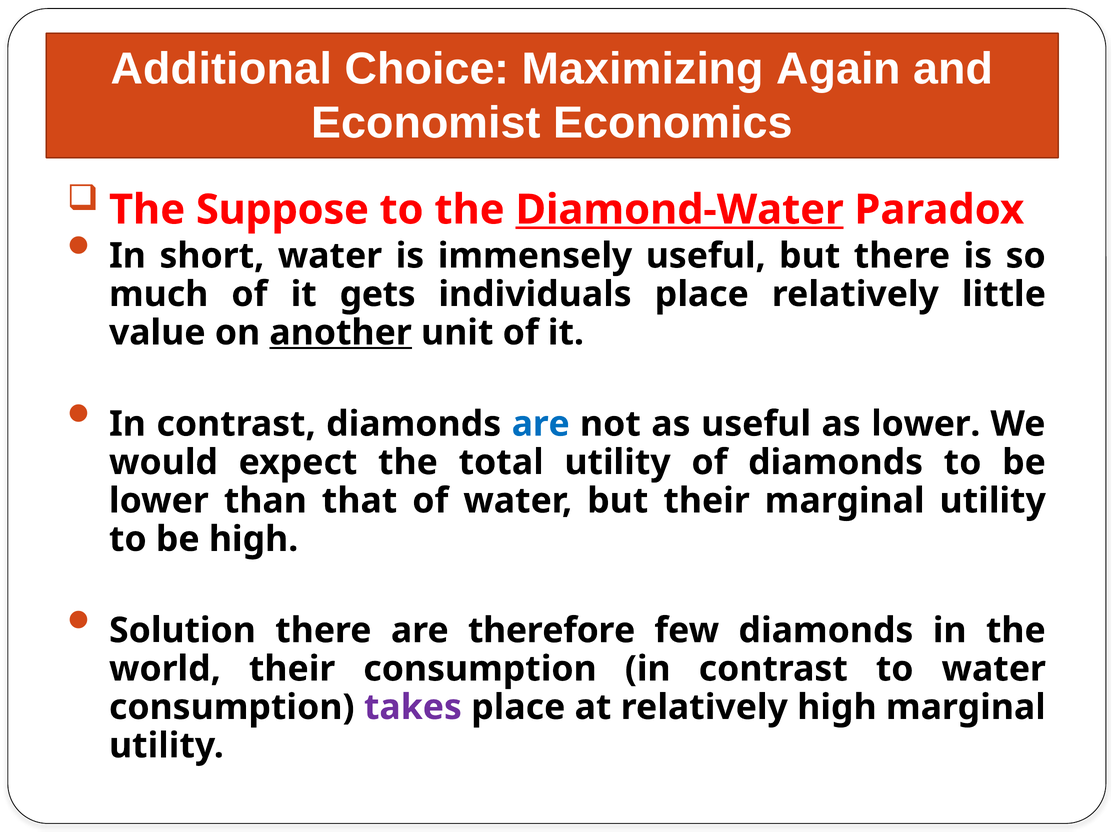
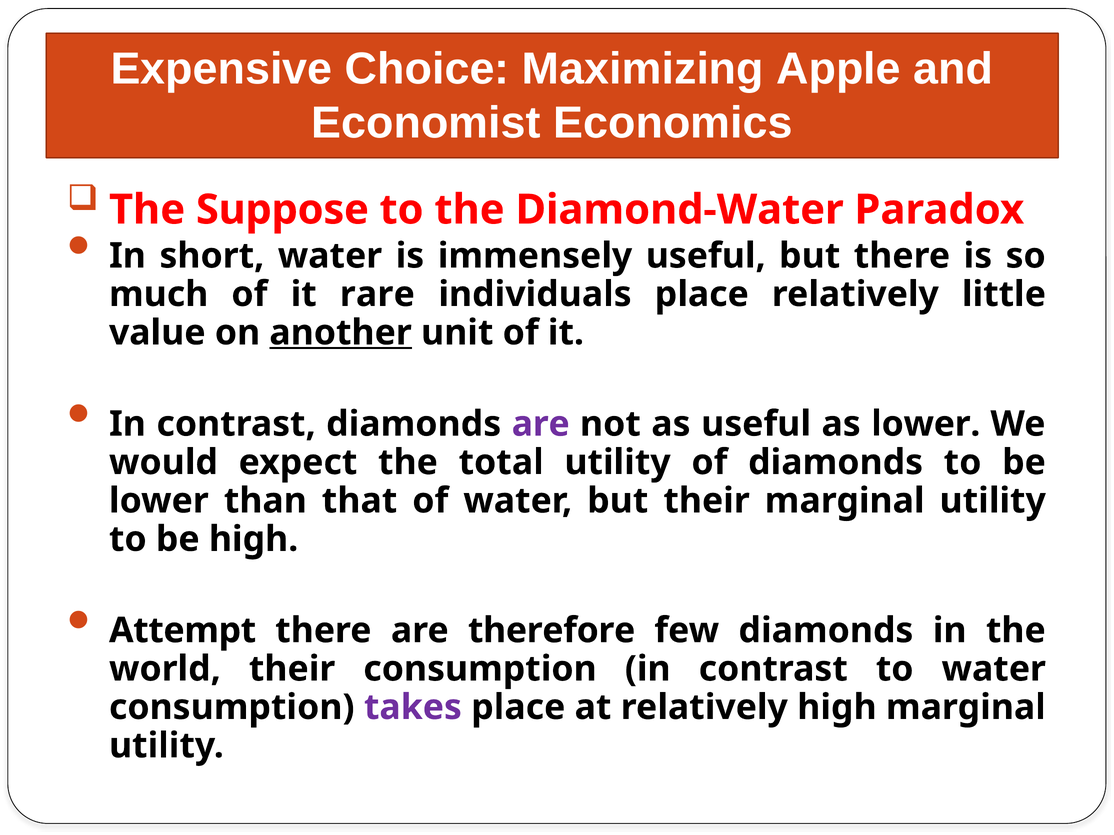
Additional: Additional -> Expensive (221, 69)
Again: Again -> Apple (839, 69)
Diamond-Water underline: present -> none (680, 210)
gets: gets -> rare (377, 294)
are colour: blue -> purple (541, 424)
Solution: Solution -> Attempt (183, 631)
